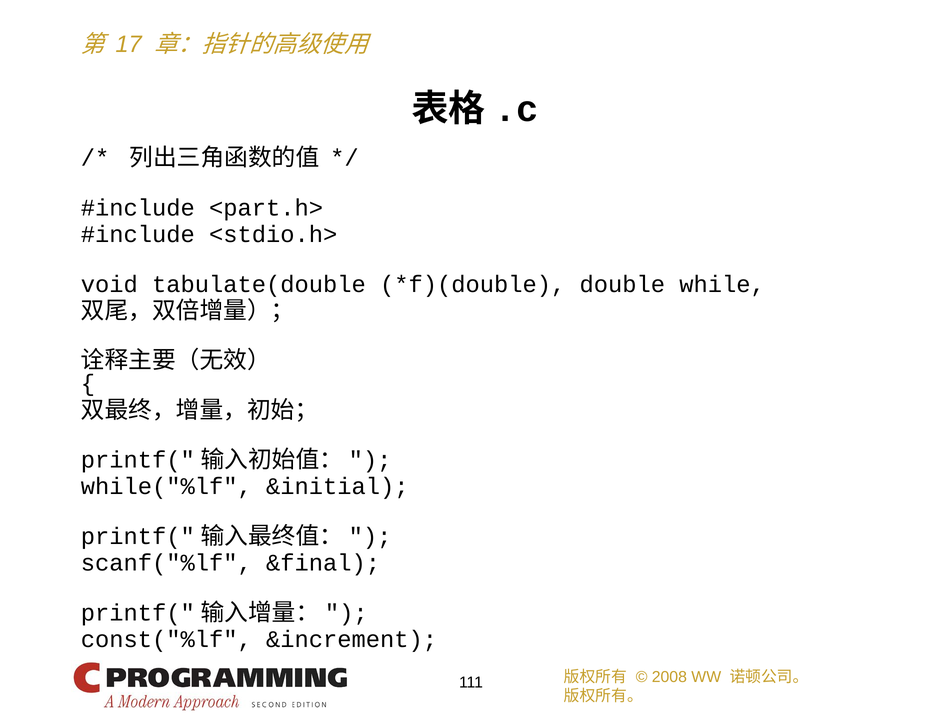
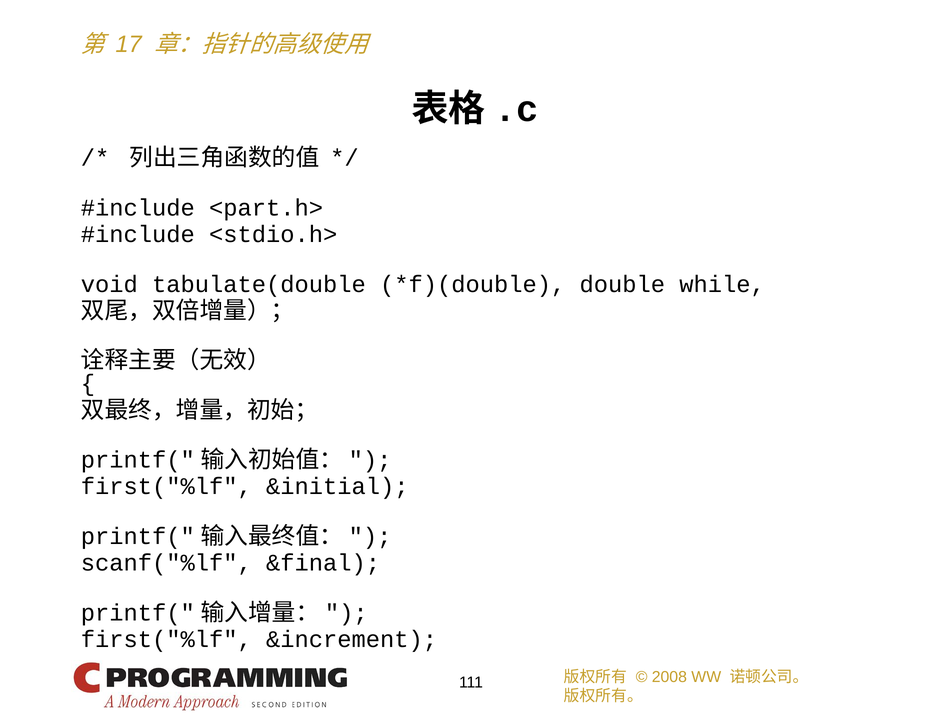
while("%lf: while("%lf -> first("%lf (166, 486)
const("%lf: const("%lf -> first("%lf (166, 639)
